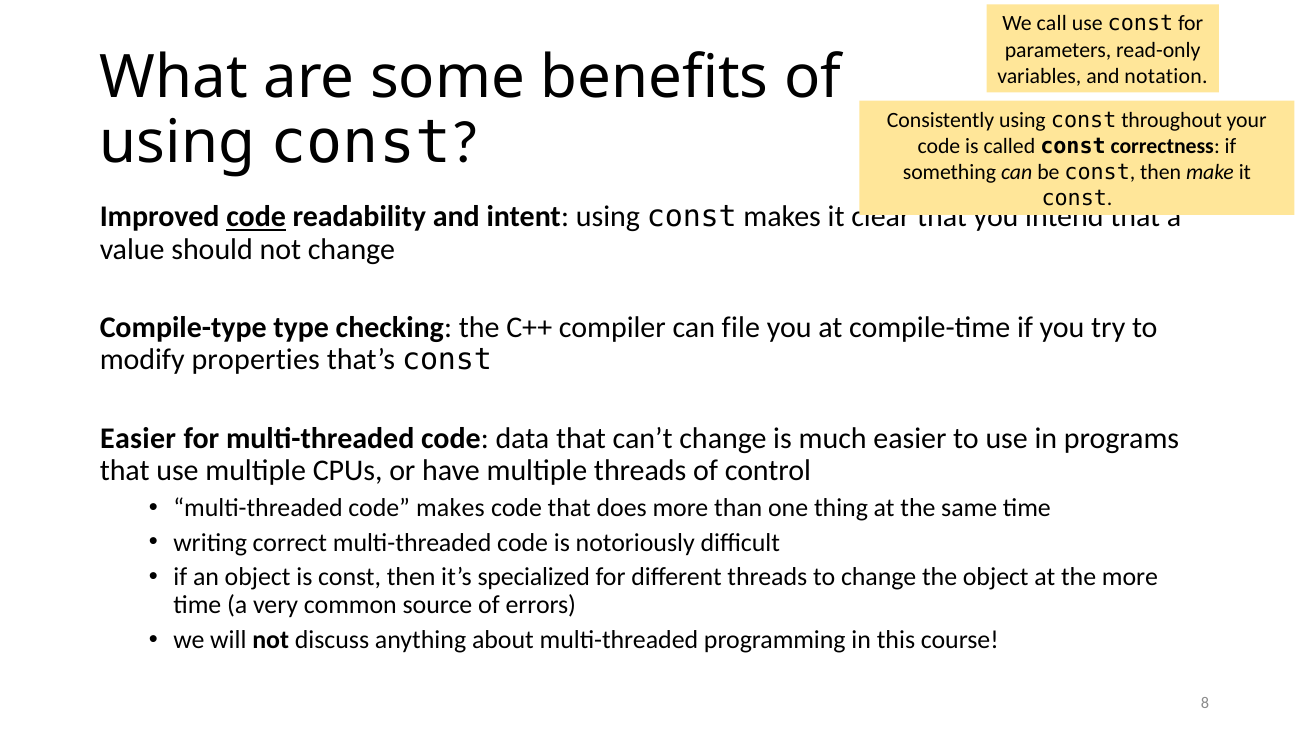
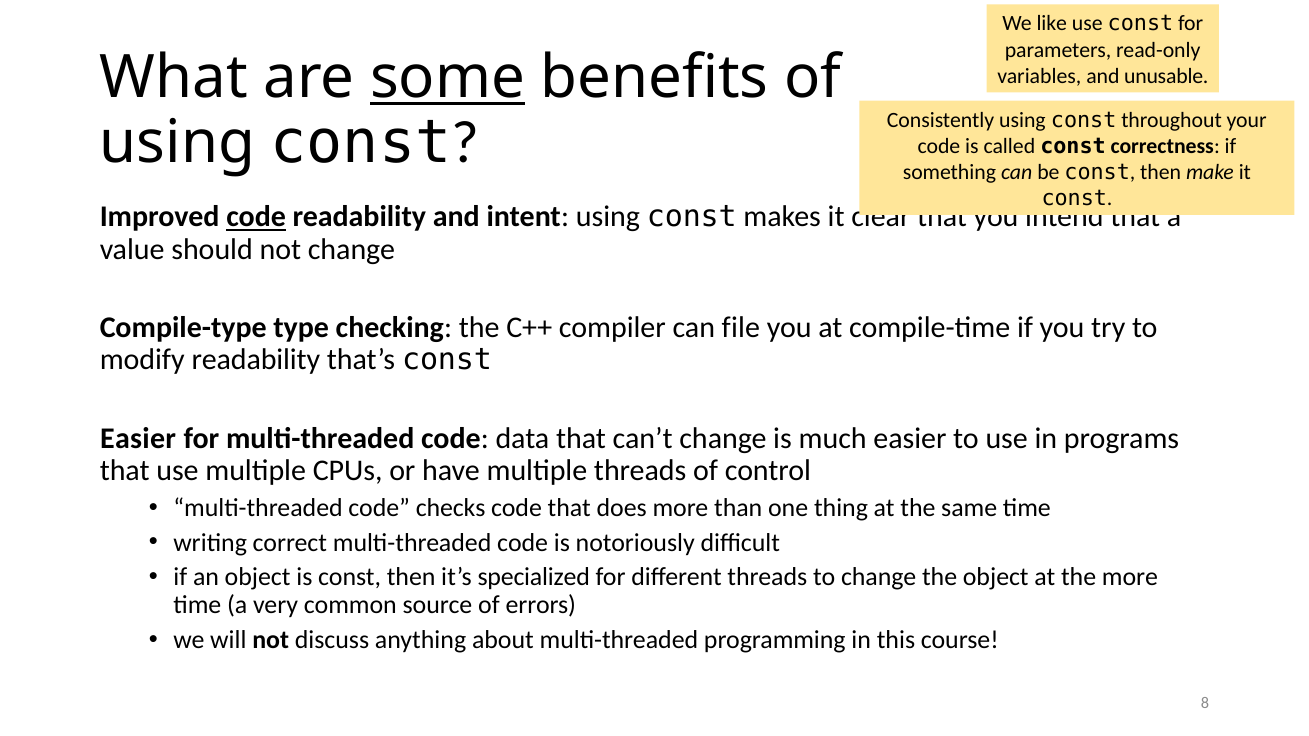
call: call -> like (1052, 24)
some underline: none -> present (448, 78)
notation: notation -> unusable (1166, 76)
modify properties: properties -> readability (256, 360)
code makes: makes -> checks (451, 508)
